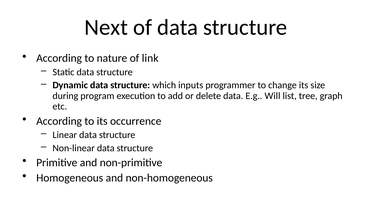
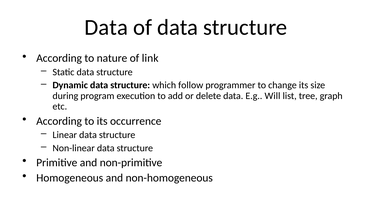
Next: Next -> Data (106, 27)
inputs: inputs -> follow (191, 85)
